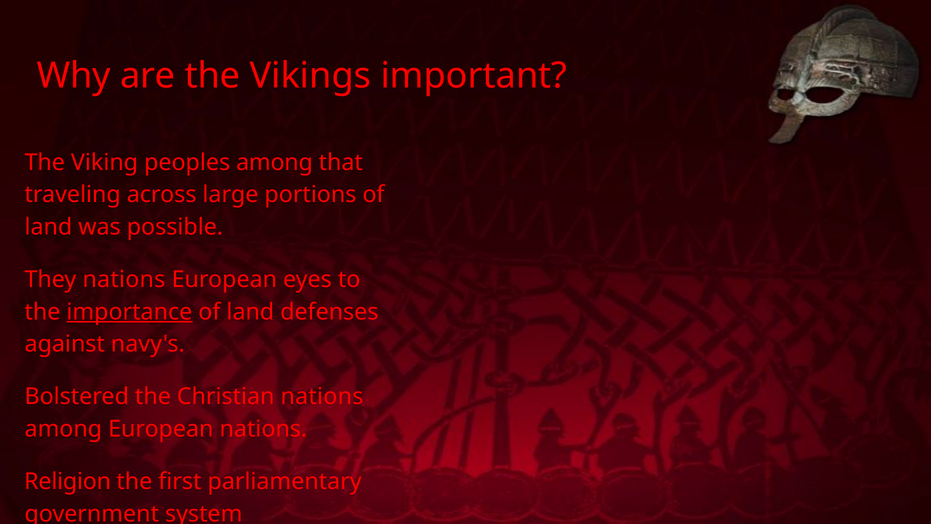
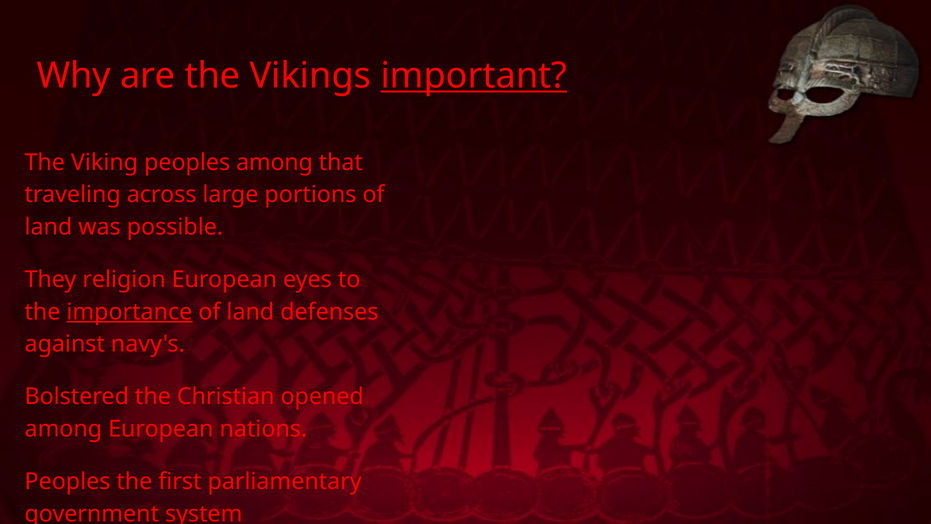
important underline: none -> present (474, 76)
They nations: nations -> religion (124, 280)
Christian nations: nations -> opened (322, 397)
Religion: Religion -> Peoples (68, 481)
